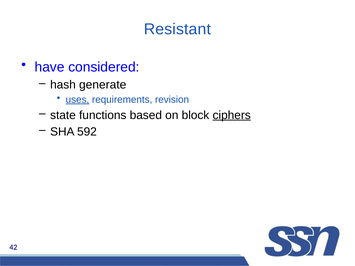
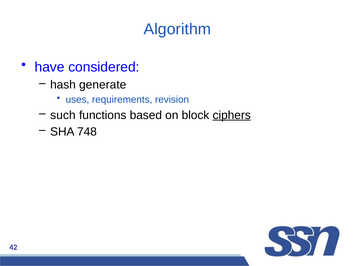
Resistant: Resistant -> Algorithm (177, 29)
uses underline: present -> none (77, 100)
state: state -> such (63, 115)
592: 592 -> 748 (87, 132)
